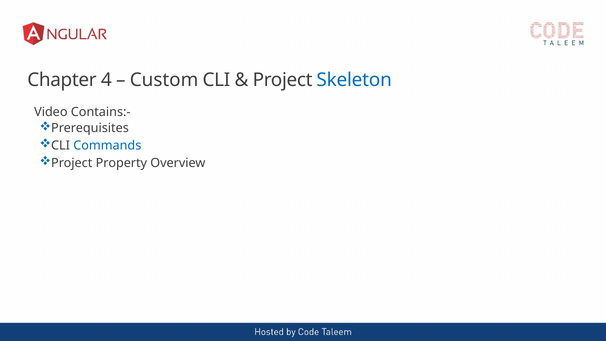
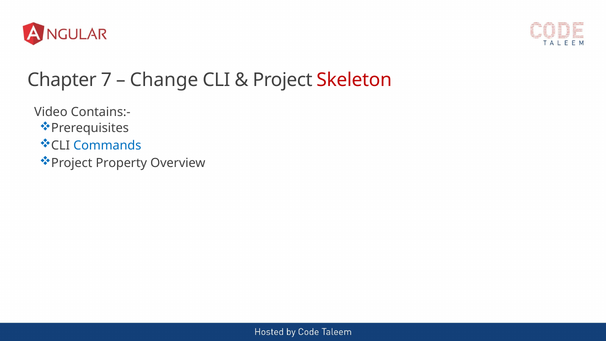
4: 4 -> 7 (106, 80)
Custom: Custom -> Change (164, 80)
Skeleton colour: blue -> red (354, 80)
